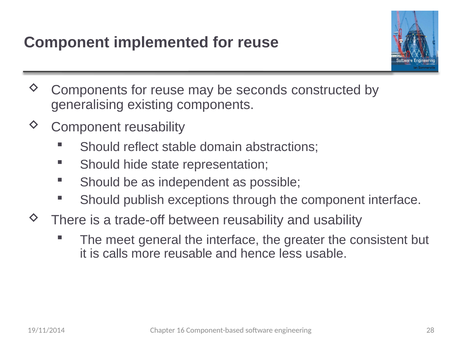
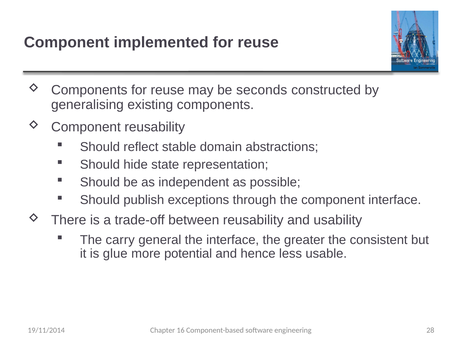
meet: meet -> carry (120, 240)
calls: calls -> glue (115, 254)
reusable: reusable -> potential (188, 254)
